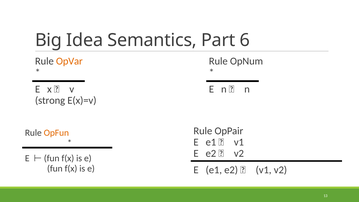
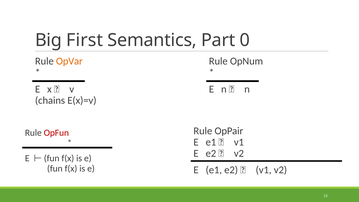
Idea: Idea -> First (85, 40)
6: 6 -> 0 (245, 40)
strong: strong -> chains (50, 100)
OpFun colour: orange -> red (56, 133)
